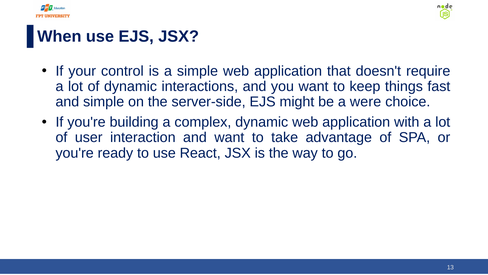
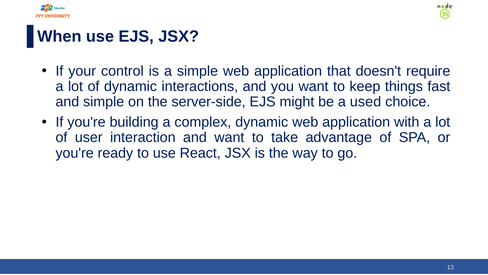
were: were -> used (366, 102)
